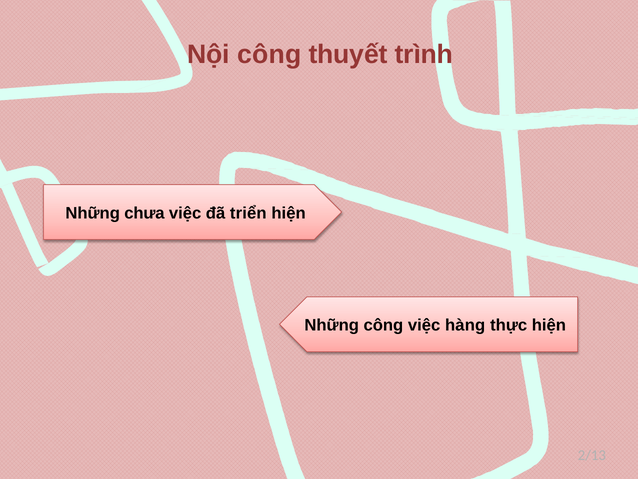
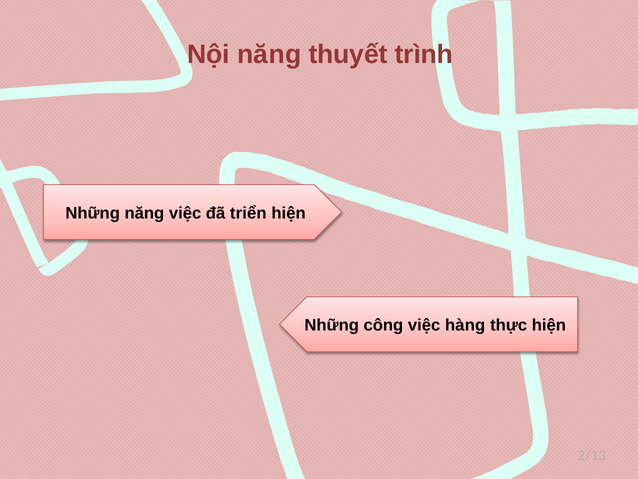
Nội công: công -> năng (269, 55)
Những chưa: chưa -> năng (144, 213)
